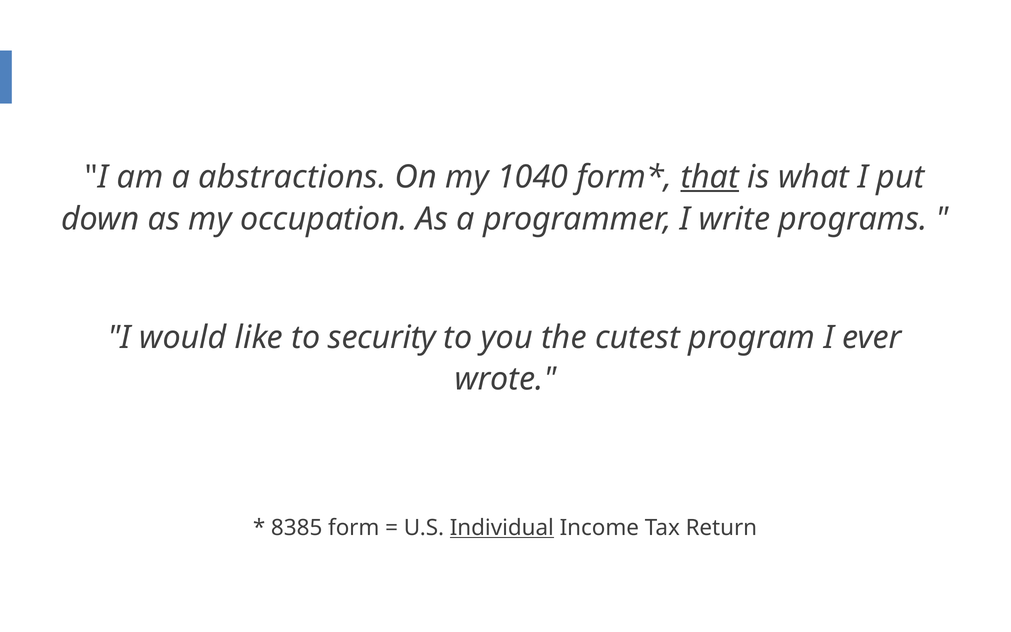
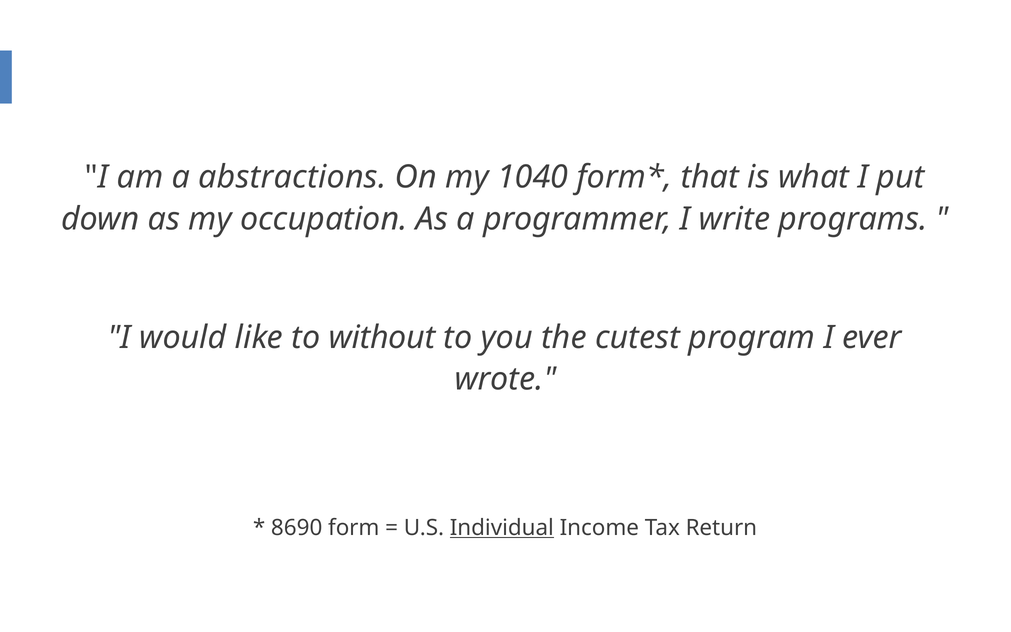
that underline: present -> none (710, 177)
security: security -> without (382, 337)
8385: 8385 -> 8690 (297, 528)
